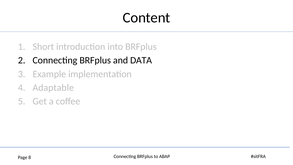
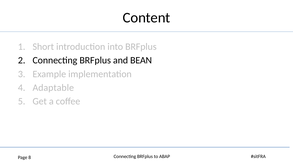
DATA: DATA -> BEAN (141, 60)
